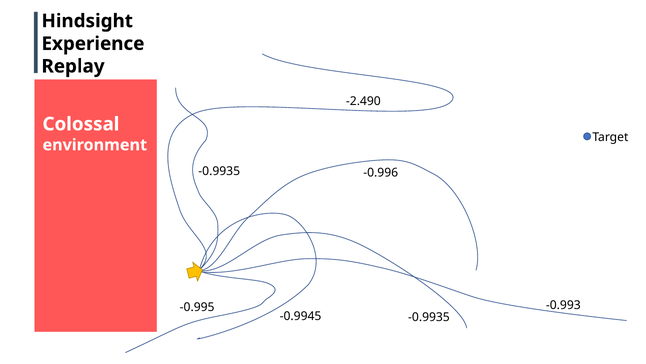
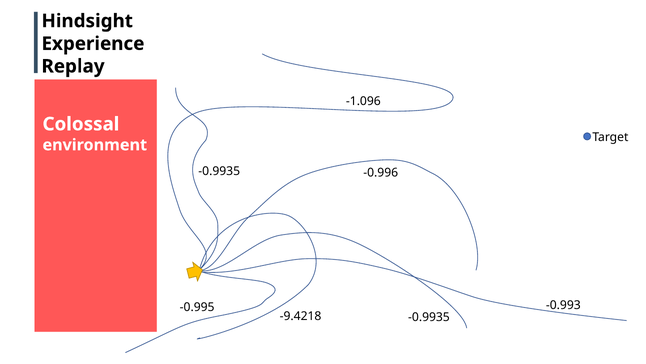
-2.490: -2.490 -> -1.096 (363, 101)
-0.9945: -0.9945 -> -9.4218 (301, 316)
